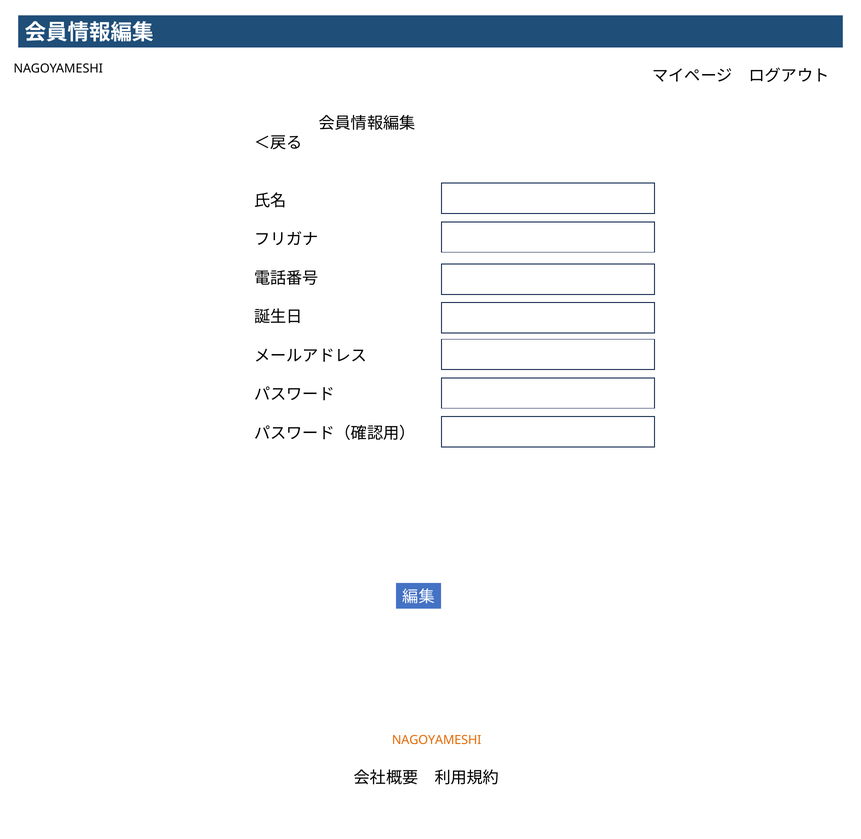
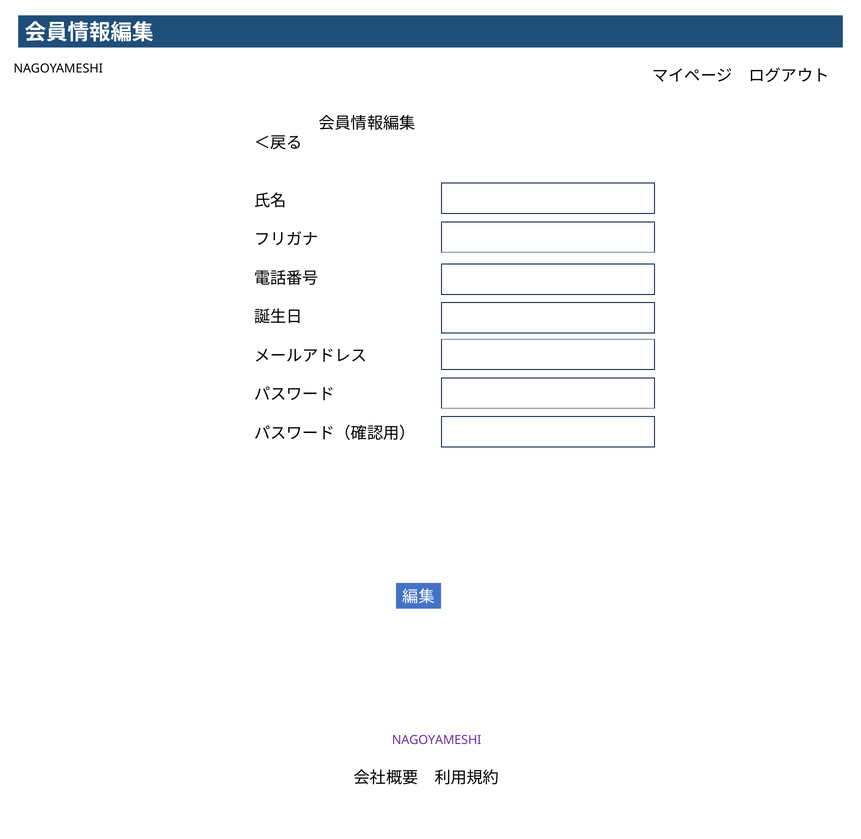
NAGOYAMESHI colour: orange -> purple (437, 740)
